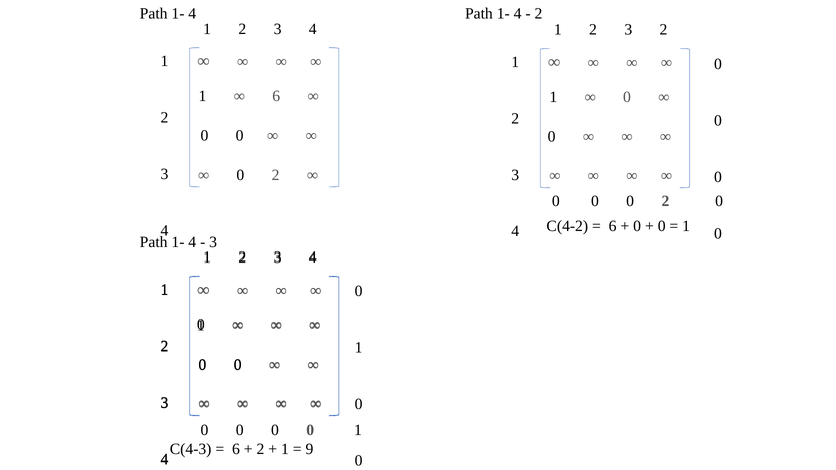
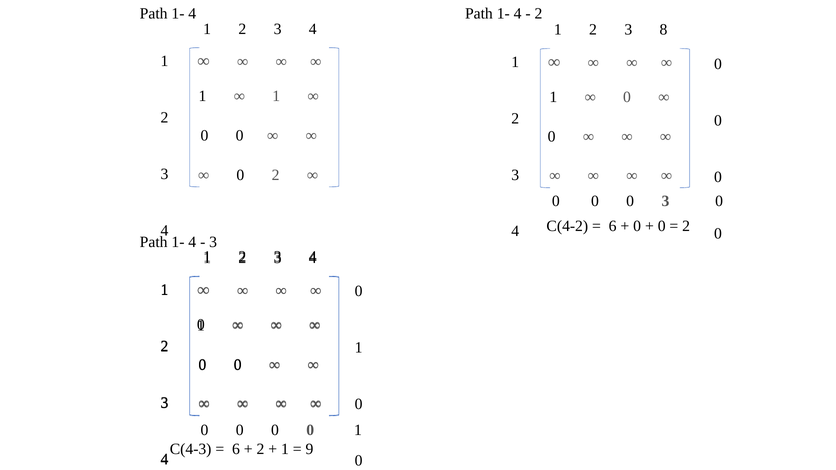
3 2: 2 -> 8 (663, 30)
6: 6 -> 1 (276, 96)
0 0 2: 2 -> 3 (666, 201)
1: 1 -> 2 (686, 226)
